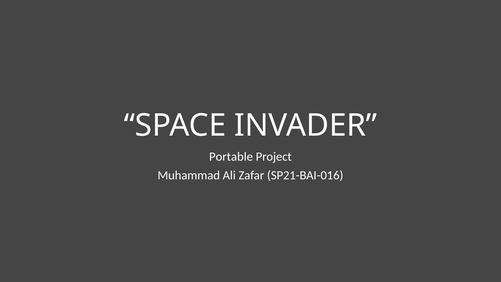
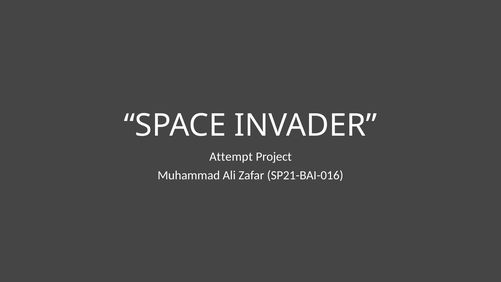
Portable: Portable -> Attempt (231, 157)
